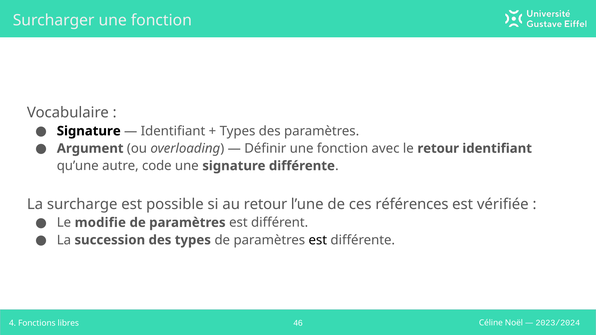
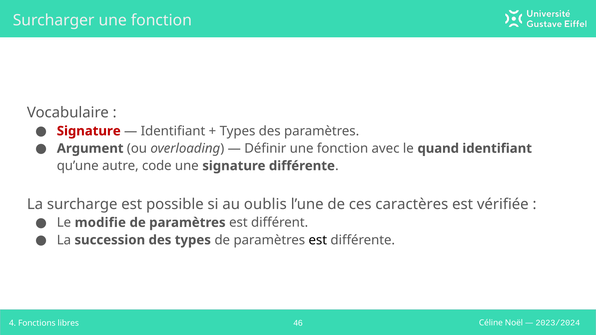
Signature colour: black -> red (89, 131)
le retour: retour -> quand (438, 149)
au retour: retour -> oublis (265, 204)
références: références -> caractères (412, 204)
